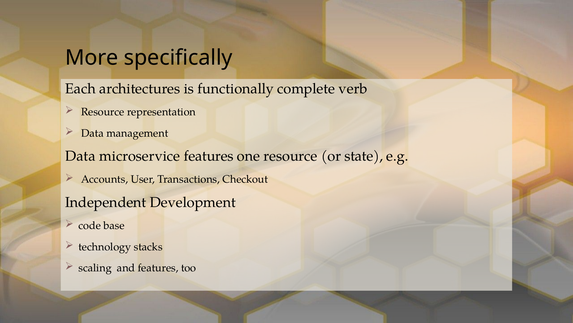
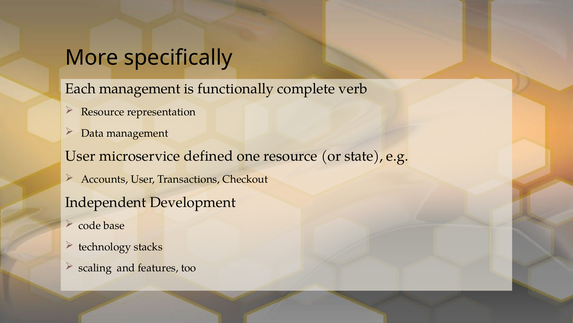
Each architectures: architectures -> management (140, 89)
Data: Data -> User (80, 156)
microservice features: features -> defined (209, 156)
